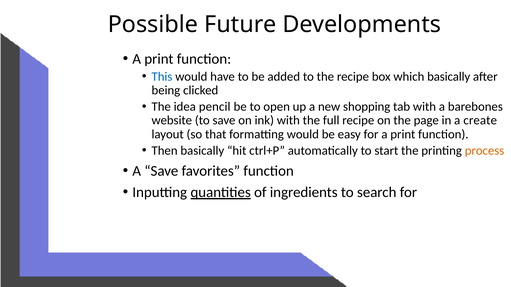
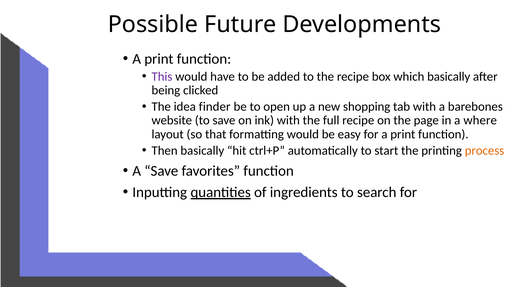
This colour: blue -> purple (162, 77)
pencil: pencil -> finder (215, 107)
create: create -> where (480, 121)
